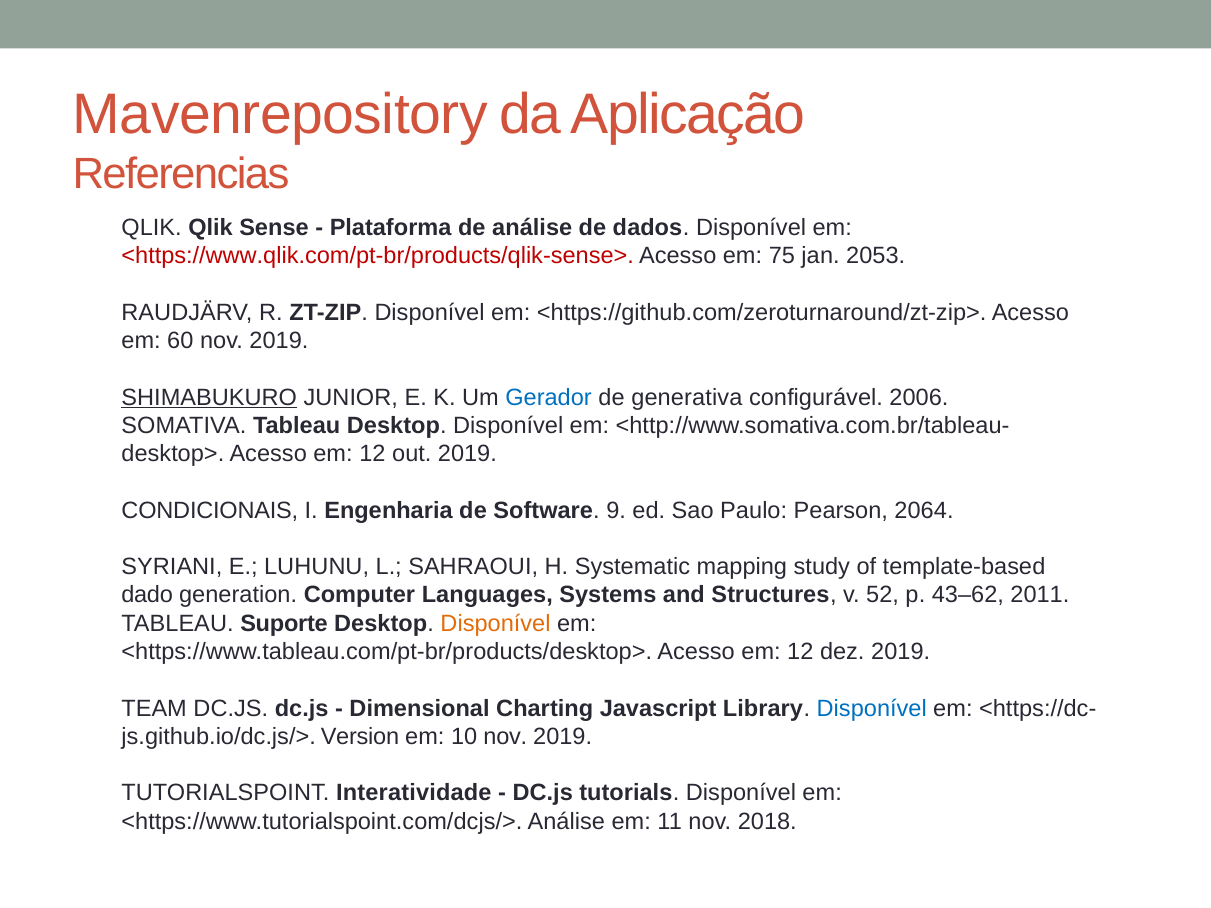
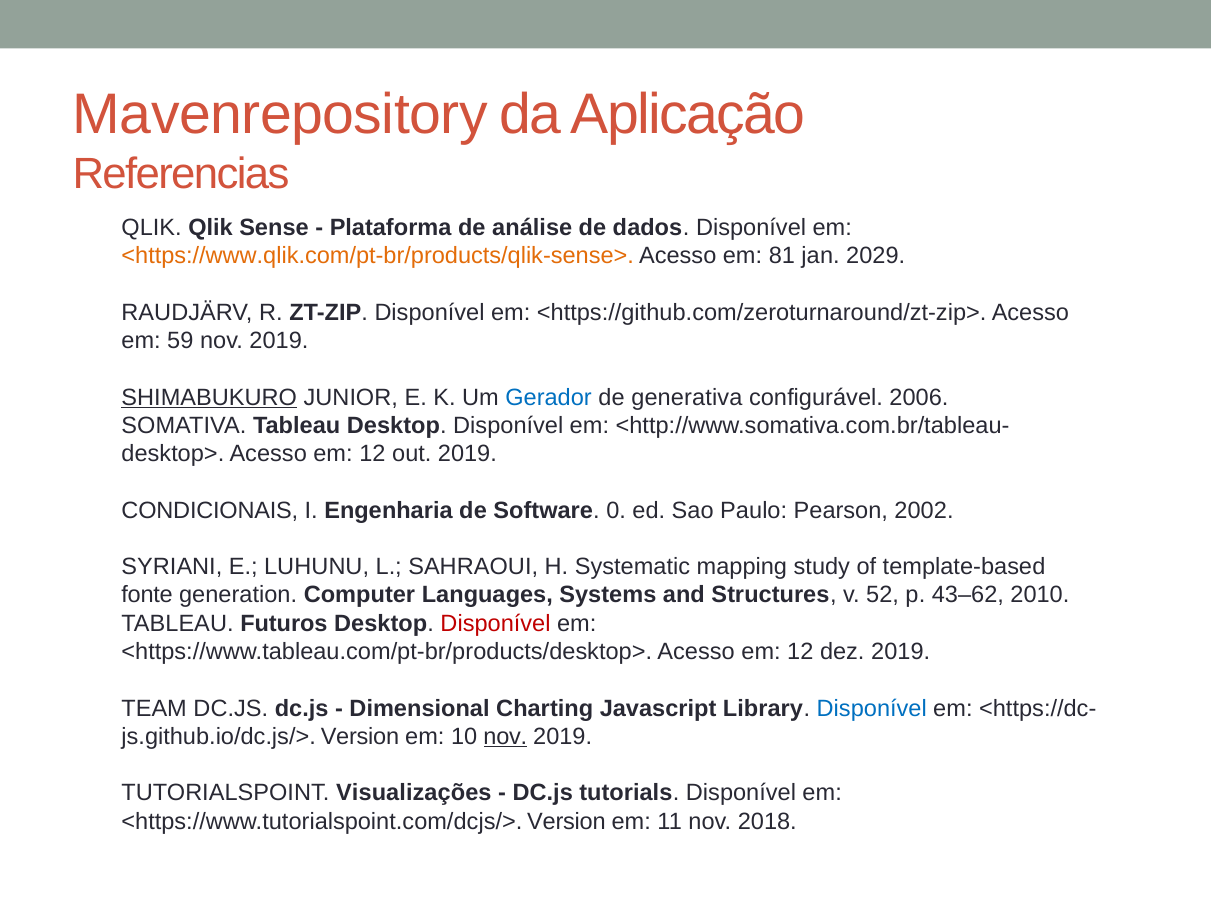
<https://www.qlik.com/pt-br/products/qlik-sense> colour: red -> orange (378, 256)
75: 75 -> 81 (782, 256)
2053: 2053 -> 2029 (876, 256)
60: 60 -> 59 (180, 341)
9: 9 -> 0 (616, 511)
2064: 2064 -> 2002 (924, 511)
dado: dado -> fonte (147, 595)
2011: 2011 -> 2010 (1040, 595)
Suporte: Suporte -> Futuros (284, 624)
Disponível colour: orange -> red (496, 624)
nov underline: none -> present (505, 737)
Interatividade: Interatividade -> Visualizações (414, 793)
<https://www.tutorialspoint.com/dcjs/> Análise: Análise -> Version (566, 822)
